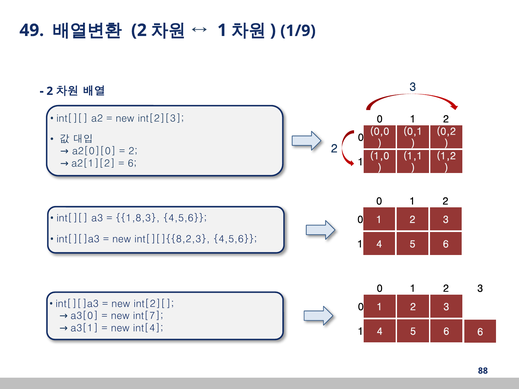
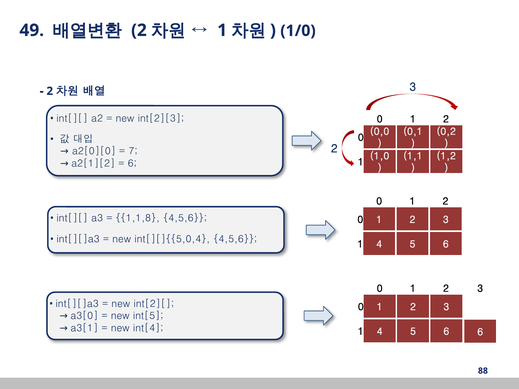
1/9: 1/9 -> 1/0 (298, 31)
2: 2 -> 7 (133, 151)
1,8,3: 1,8,3 -> 1,1,8 (138, 218)
int[][]{{8,2,3: int[][]{{8,2,3 -> int[][]{{5,0,4 (172, 239)
int[7: int[7 -> int[5 (148, 316)
